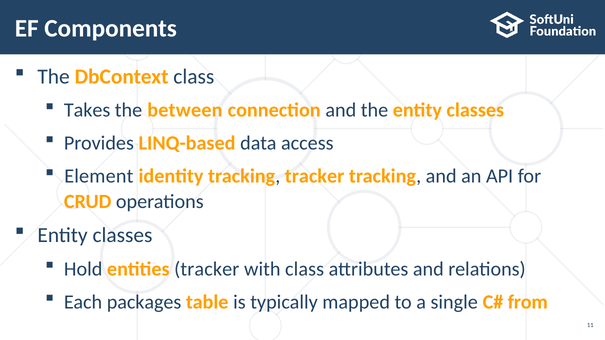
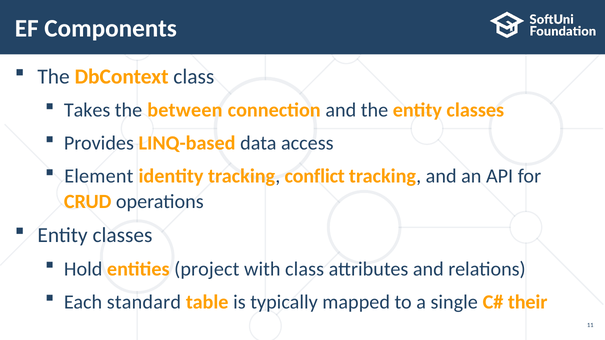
tracking tracker: tracker -> conflict (315, 176)
entities tracker: tracker -> project (207, 269)
packages: packages -> standard (144, 302)
from: from -> their (528, 302)
